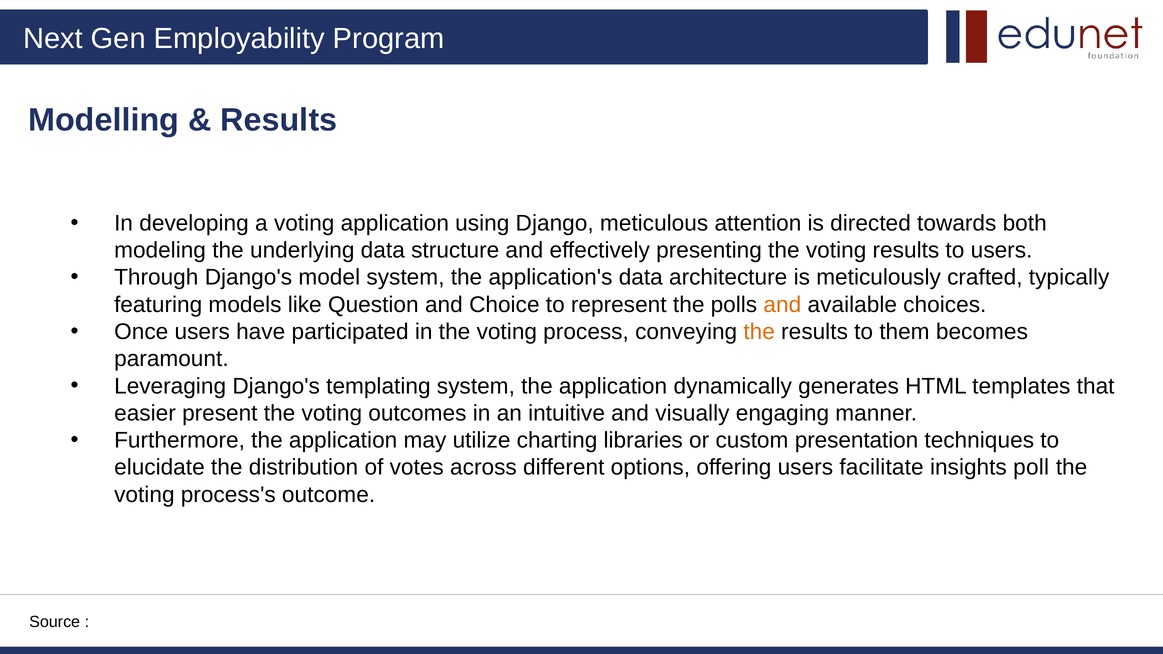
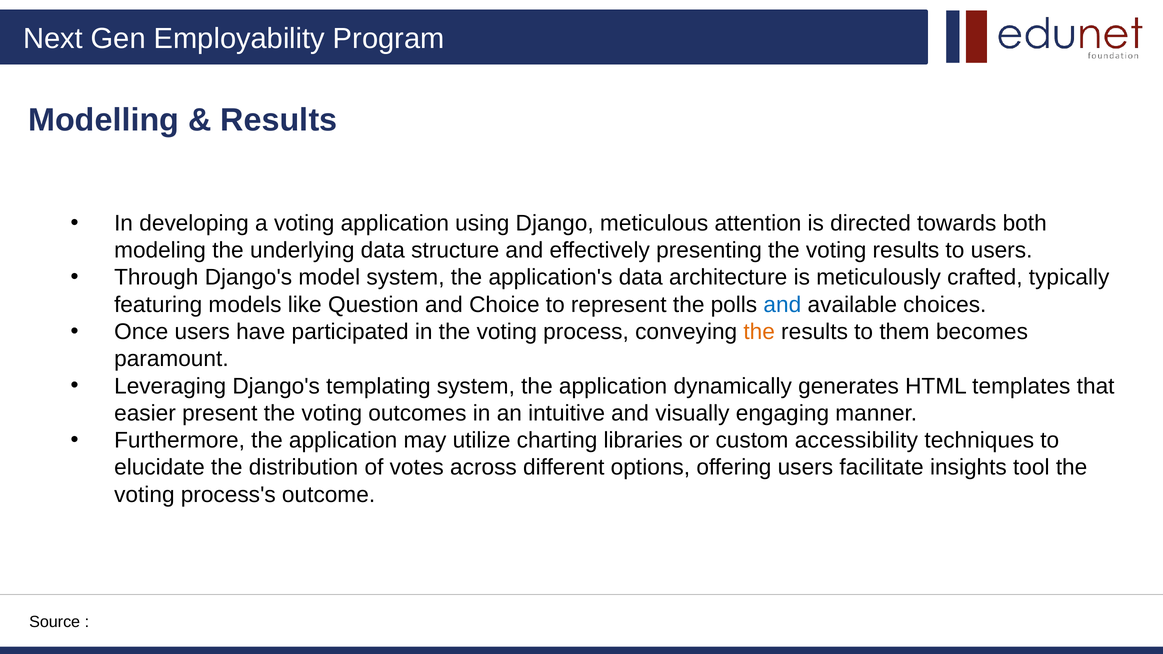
and colour: orange -> blue (782, 305)
presentation: presentation -> accessibility (856, 441)
poll: poll -> tool (1031, 468)
